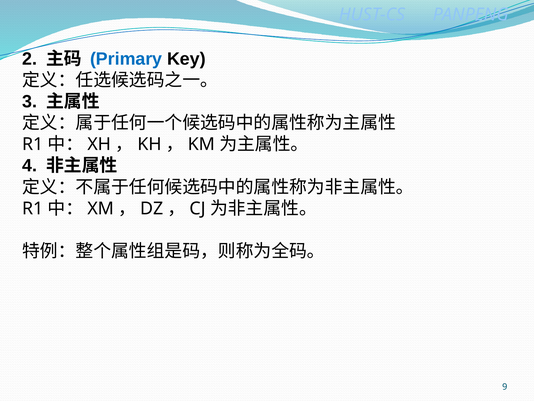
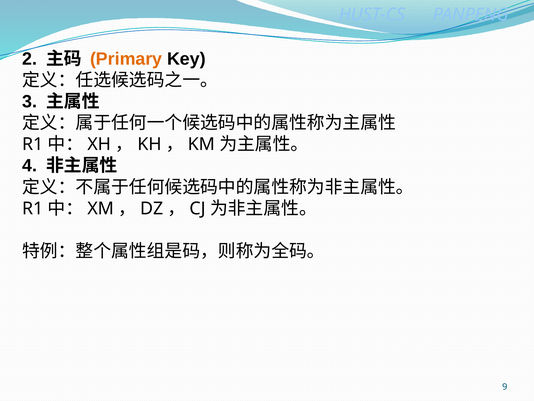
Primary colour: blue -> orange (126, 59)
